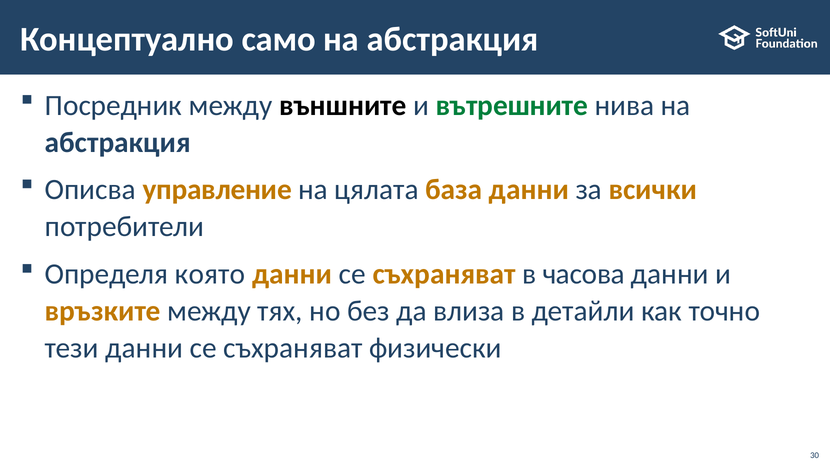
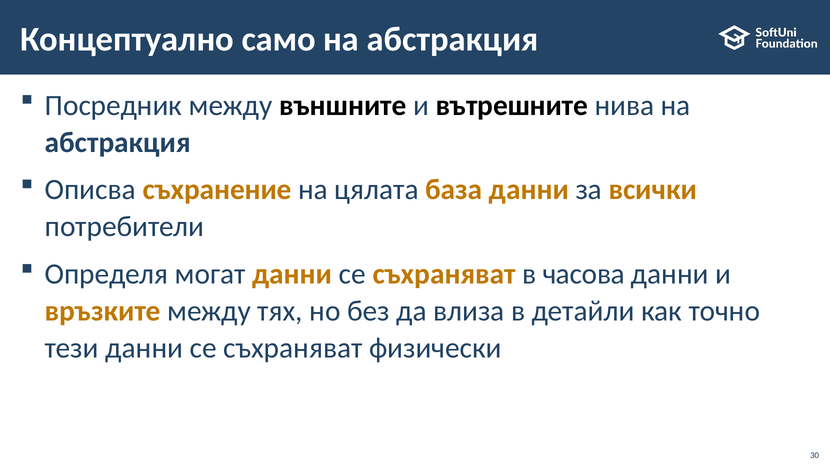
вътрешните colour: green -> black (512, 105)
управление: управление -> съхранение (217, 190)
която: която -> могат (210, 274)
